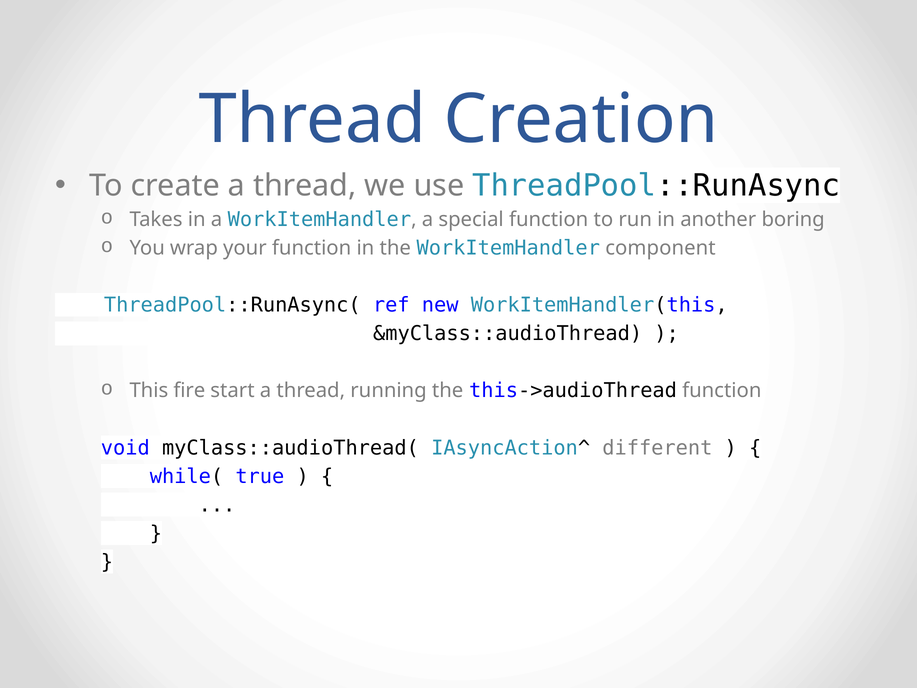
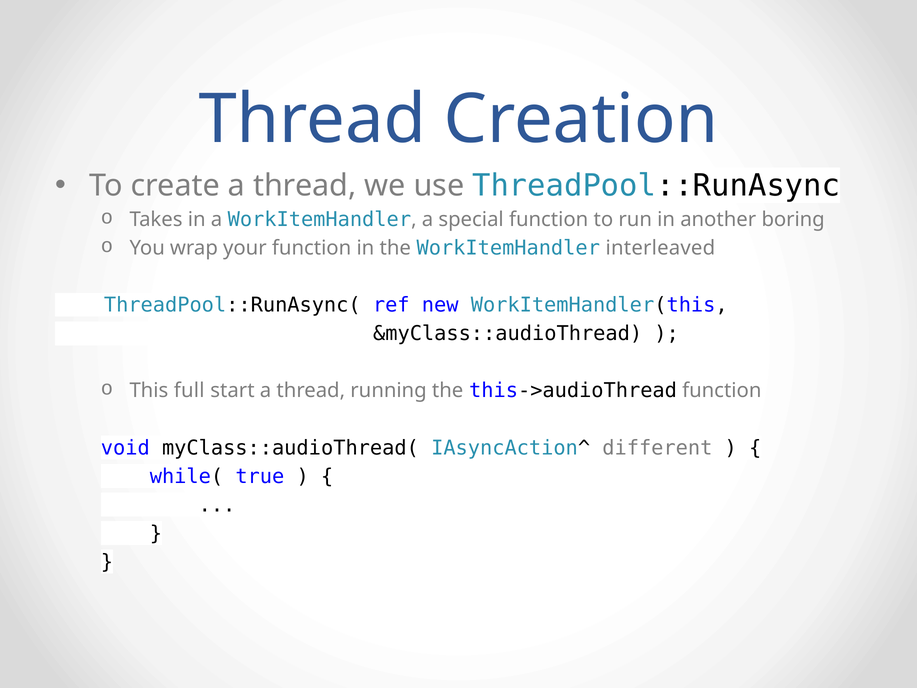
component: component -> interleaved (660, 248)
fire: fire -> full (189, 391)
